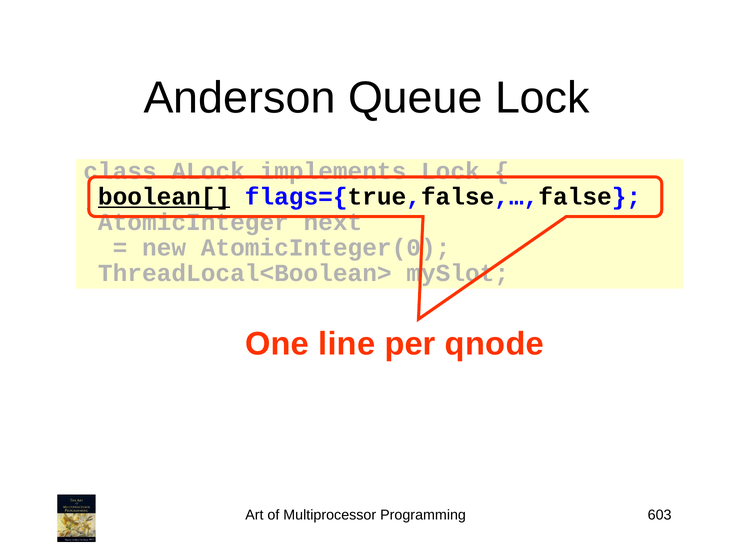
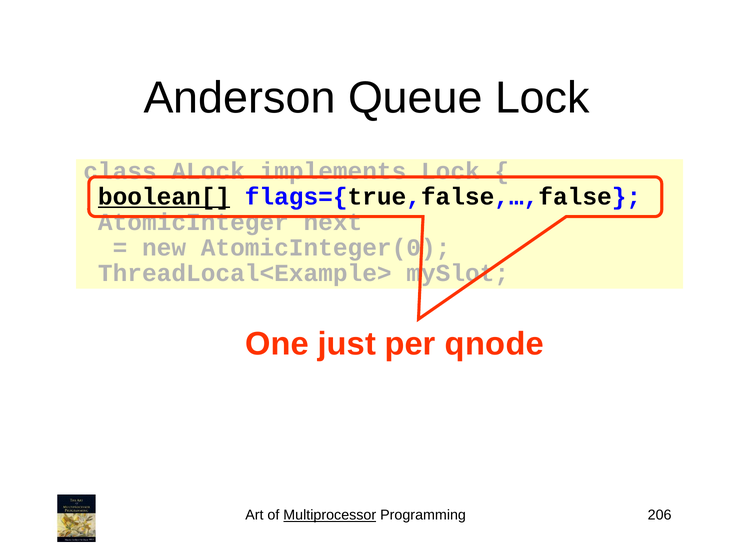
ThreadLocal<Boolean>: ThreadLocal<Boolean> -> ThreadLocal<Example> (245, 273)
line: line -> just (347, 344)
Multiprocessor underline: none -> present (330, 515)
603: 603 -> 206 (660, 515)
